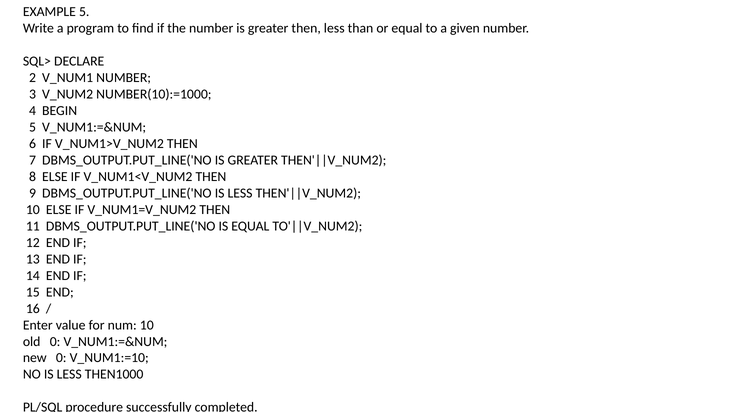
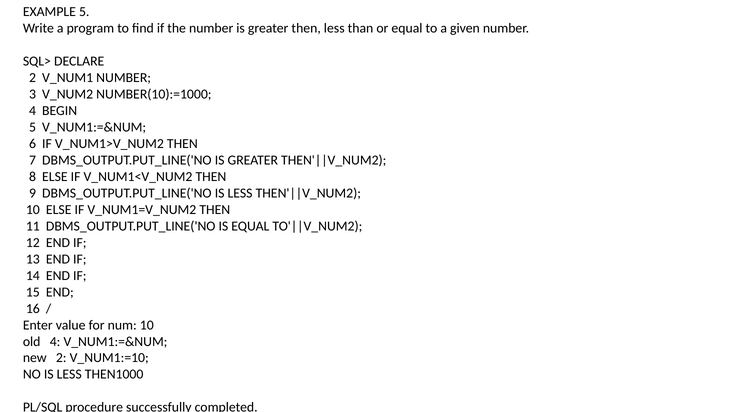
old 0: 0 -> 4 (55, 342)
new 0: 0 -> 2 (61, 358)
